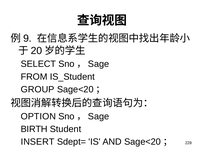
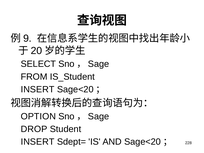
GROUP: GROUP -> INSERT (38, 89)
BIRTH: BIRTH -> DROP (34, 129)
